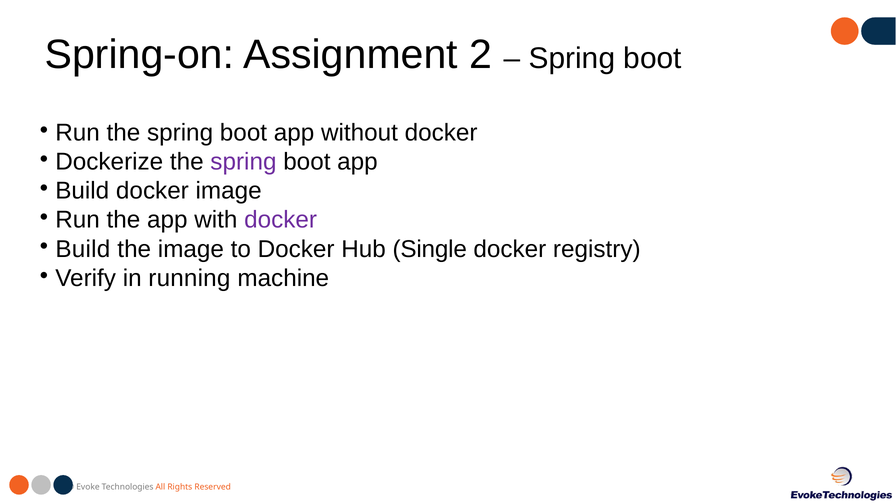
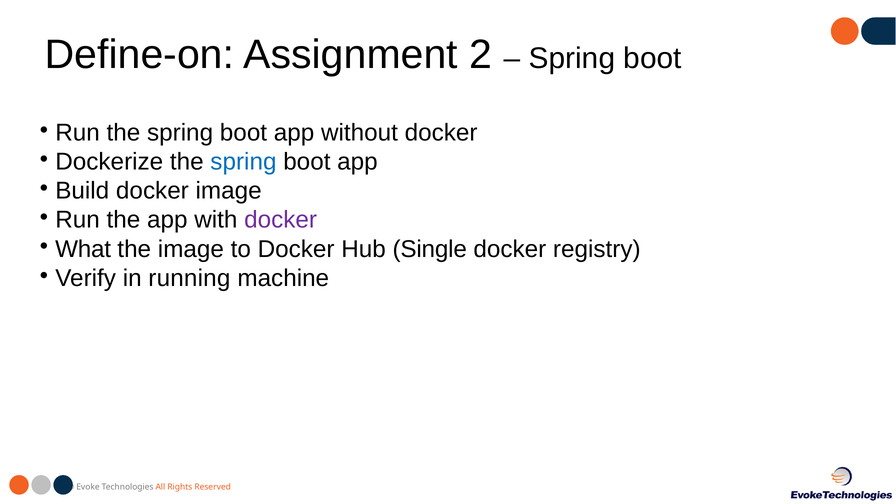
Spring-on: Spring-on -> Define-on (139, 55)
spring colour: purple -> blue (243, 162)
Build: Build -> What (83, 249)
